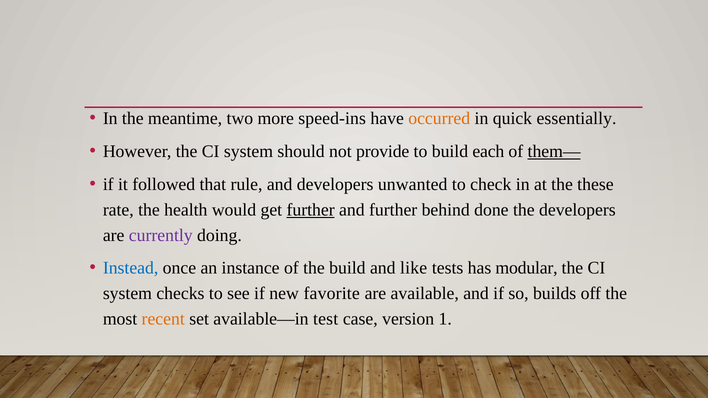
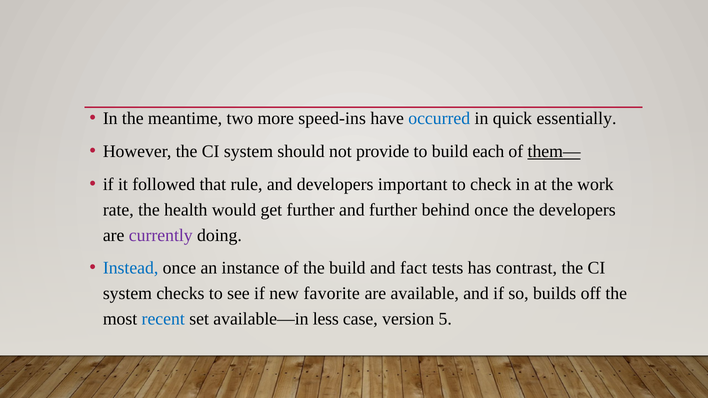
occurred colour: orange -> blue (439, 119)
unwanted: unwanted -> important (413, 184)
these: these -> work (595, 184)
further underline: present -> none (311, 210)
behind done: done -> once (491, 210)
like: like -> fact (414, 268)
modular: modular -> contrast (526, 268)
recent colour: orange -> blue (163, 319)
test: test -> less (326, 319)
1: 1 -> 5 (445, 319)
